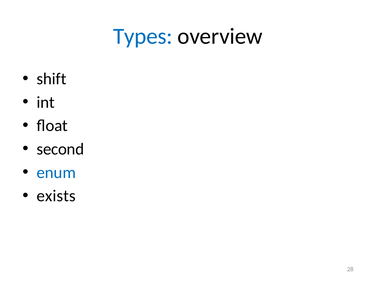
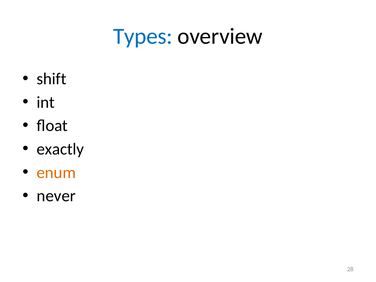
second: second -> exactly (60, 149)
enum colour: blue -> orange (56, 172)
exists: exists -> never (56, 196)
